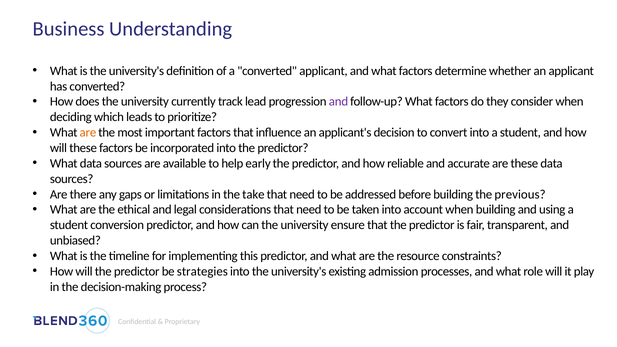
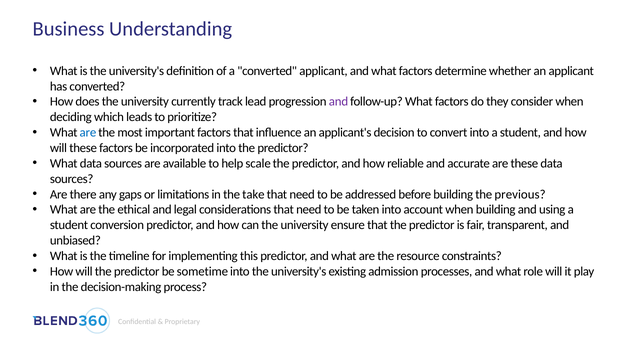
are colour: orange -> blue (88, 133)
early: early -> scale (258, 163)
strategies: strategies -> sometime (202, 271)
